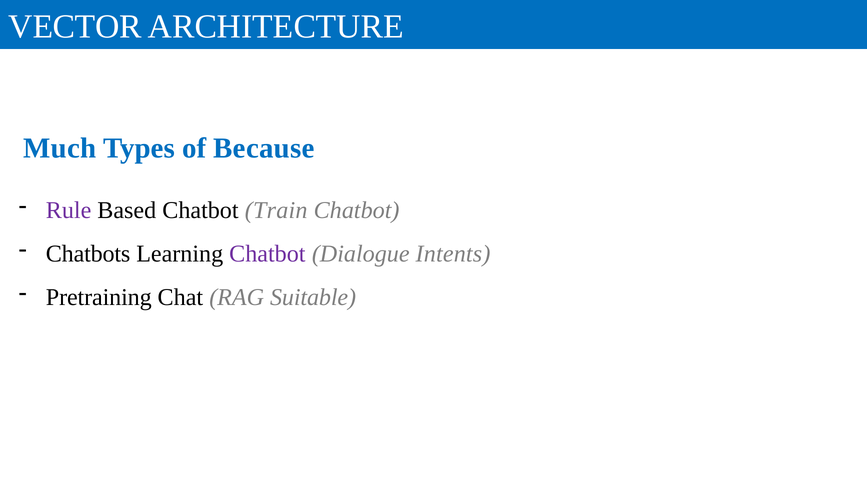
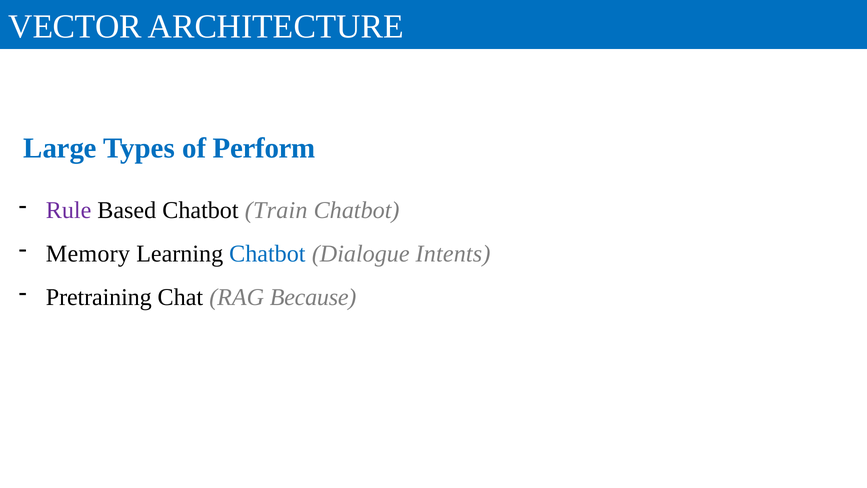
Much: Much -> Large (60, 148)
Because: Because -> Perform (264, 148)
Chatbots: Chatbots -> Memory (88, 254)
Chatbot colour: purple -> blue (267, 254)
Suitable: Suitable -> Because (313, 297)
